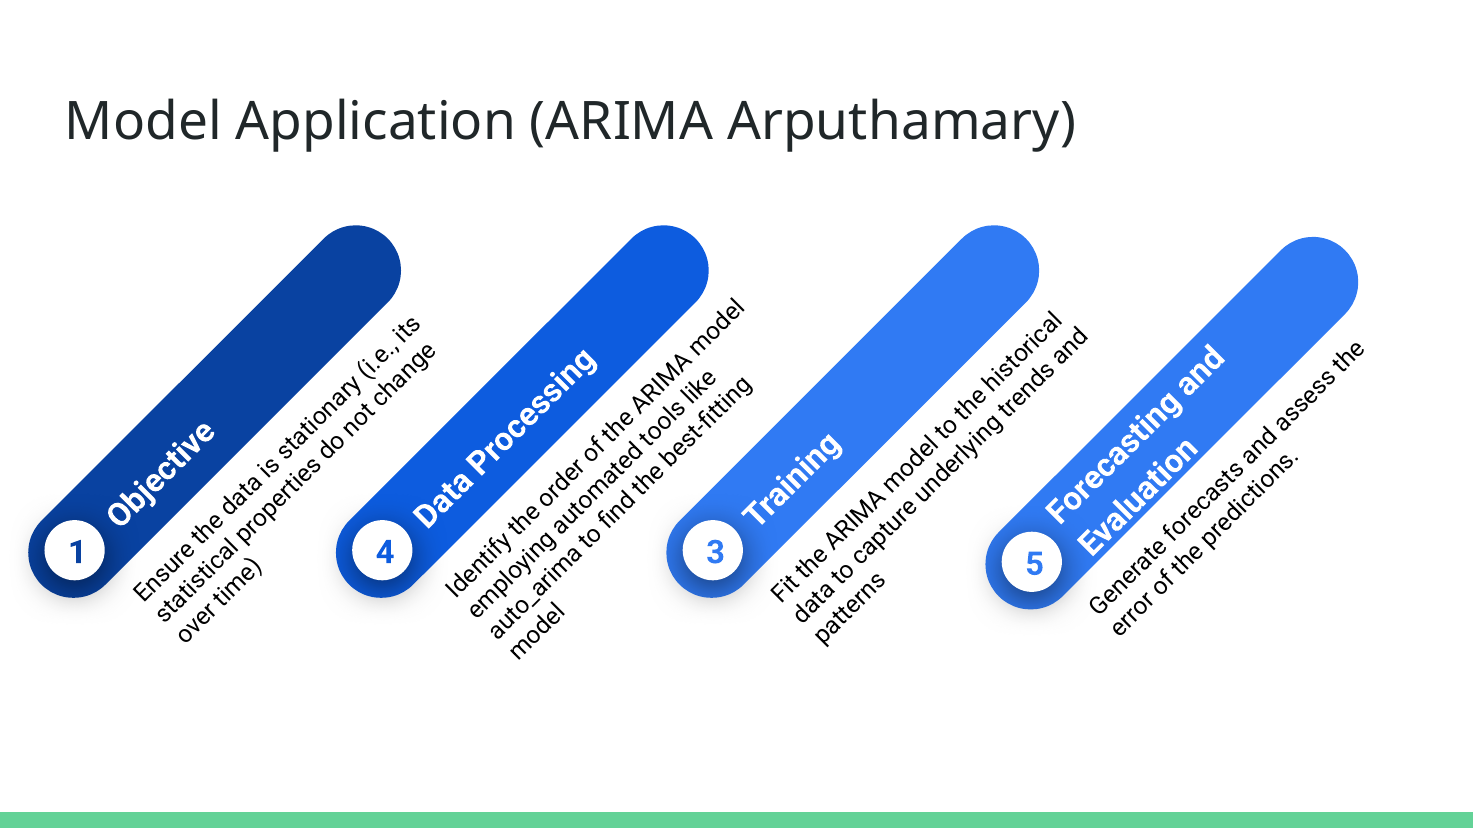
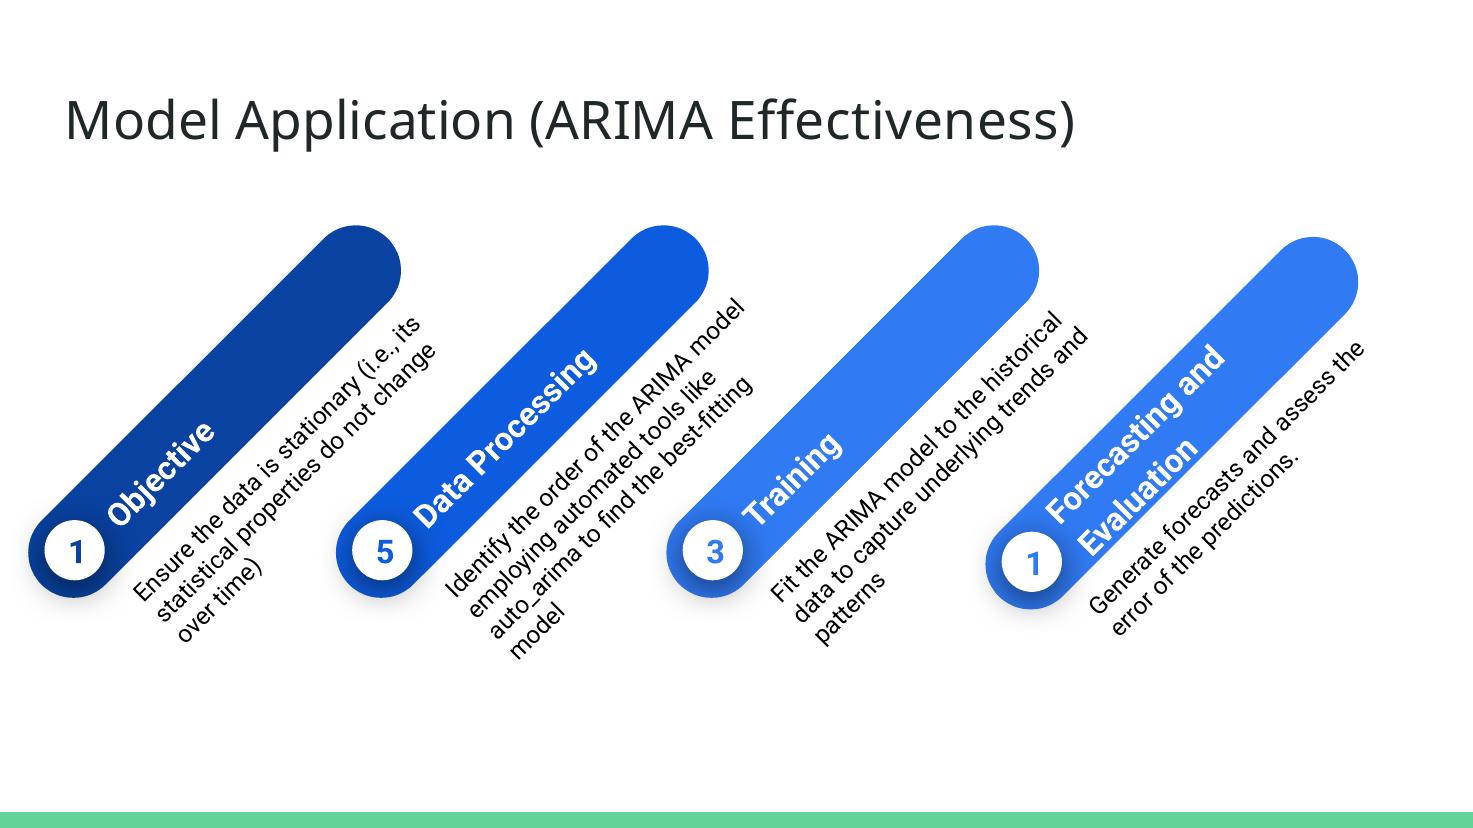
Arputhamary: Arputhamary -> Effectiveness (901, 122)
4: 4 -> 5 (385, 553)
5: 5 -> 1 (1035, 564)
